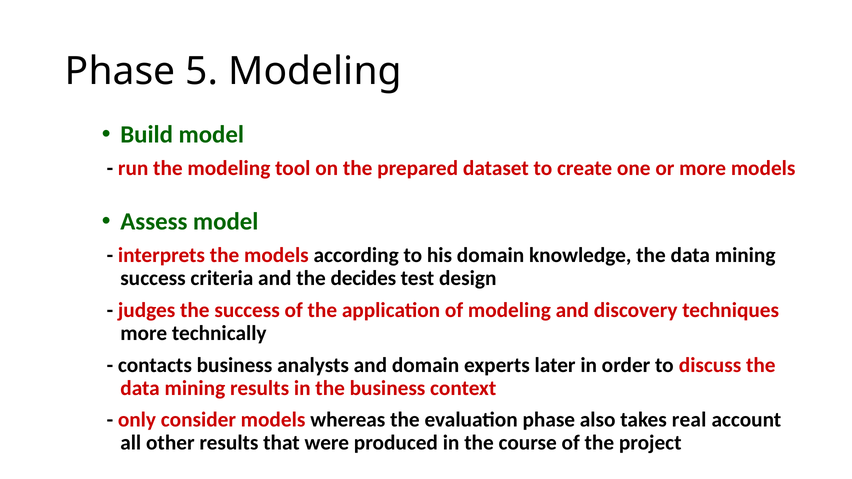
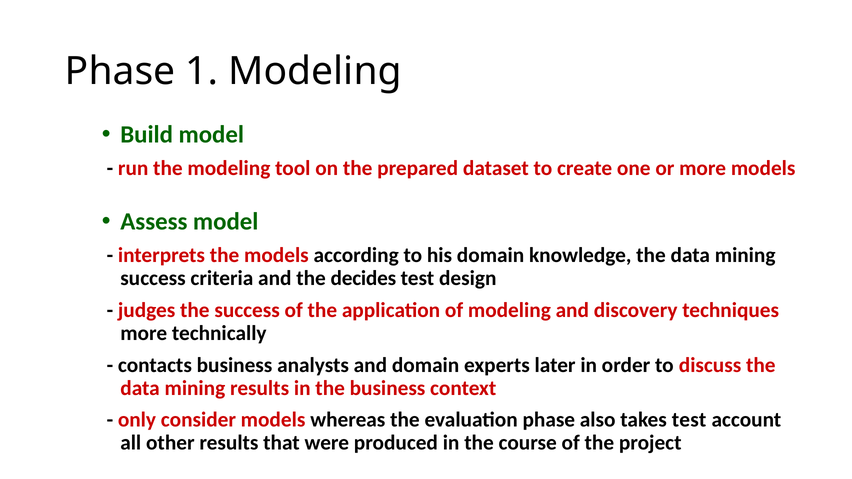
5: 5 -> 1 (202, 72)
takes real: real -> test (689, 420)
